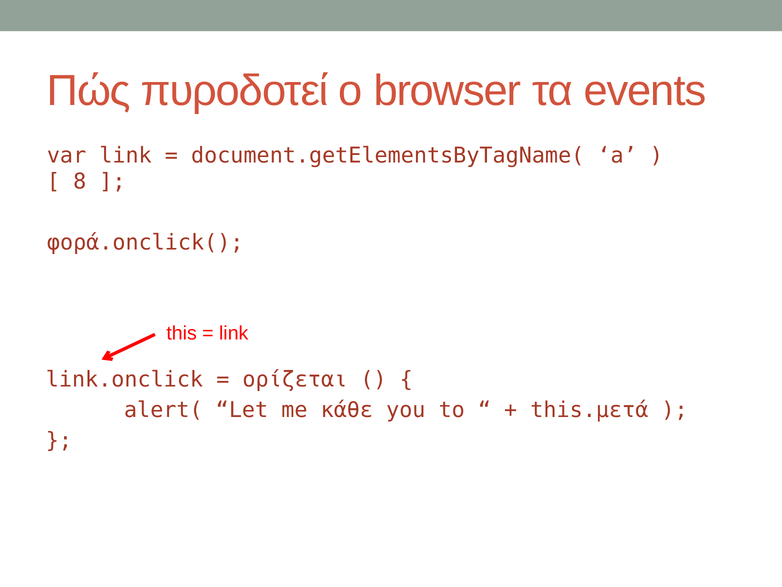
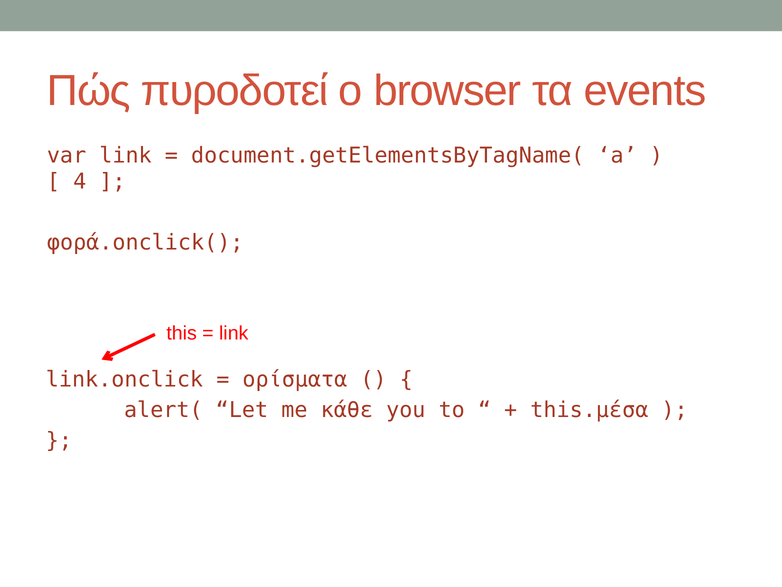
8: 8 -> 4 (80, 181)
ορίζεται: ορίζεται -> ορίσματα (295, 379)
this.μετά: this.μετά -> this.μέσα (589, 410)
